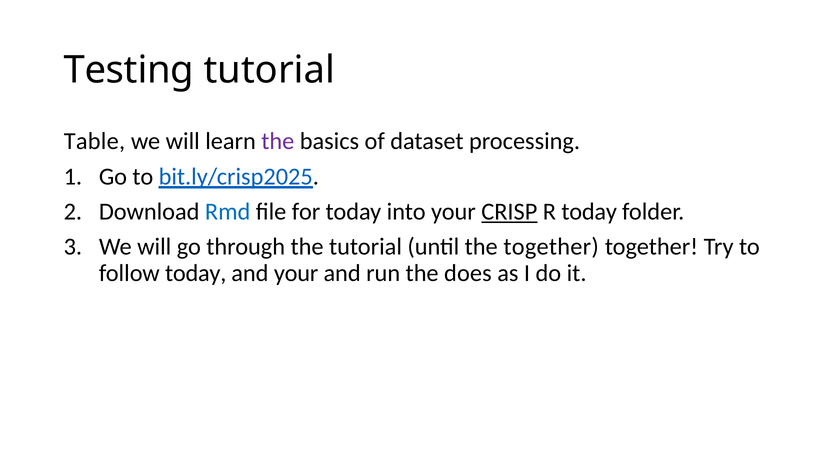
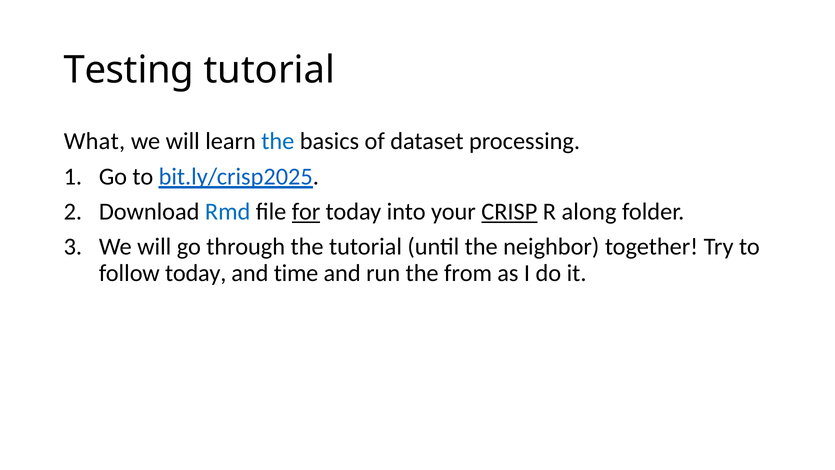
Table: Table -> What (94, 141)
the colour: purple -> blue (278, 141)
for underline: none -> present (306, 212)
R today: today -> along (589, 212)
the together: together -> neighbor (551, 247)
and your: your -> time (296, 273)
does: does -> from (468, 273)
